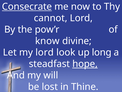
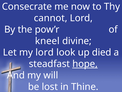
Consecrate underline: present -> none (27, 7)
know: know -> kneel (47, 41)
long: long -> died (102, 52)
